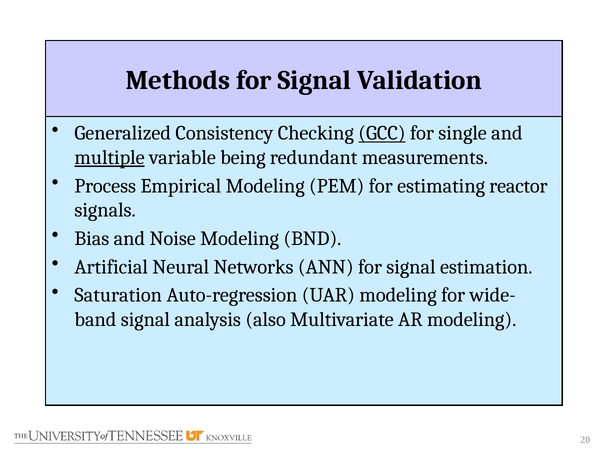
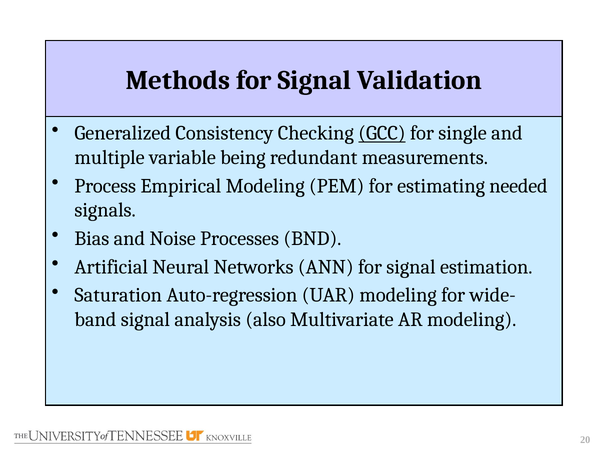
multiple underline: present -> none (110, 157)
reactor: reactor -> needed (518, 186)
Noise Modeling: Modeling -> Processes (240, 239)
